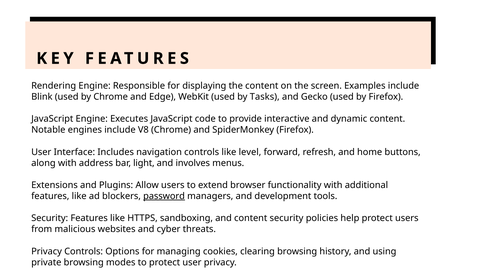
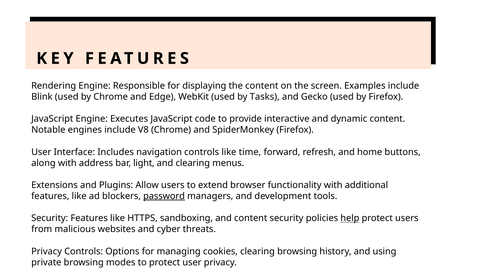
level: level -> time (250, 152)
and involves: involves -> clearing (193, 163)
help underline: none -> present (350, 218)
